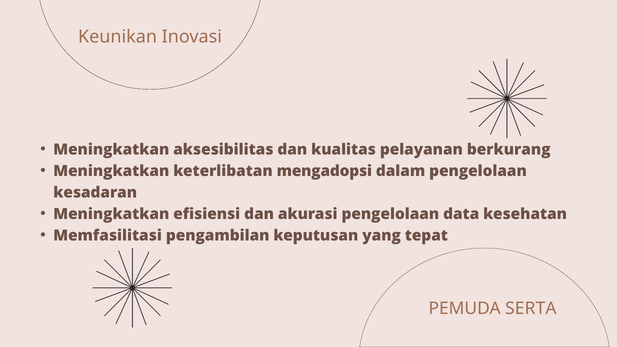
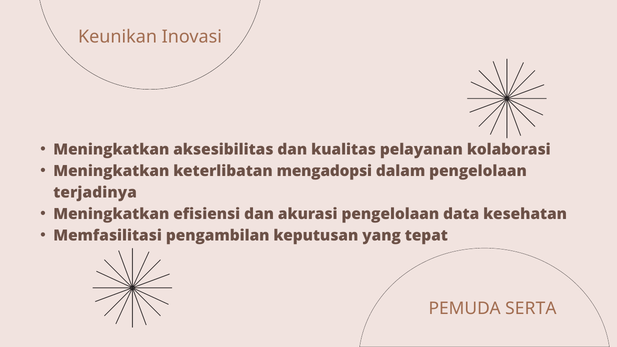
berkurang: berkurang -> kolaborasi (509, 149)
kesadaran: kesadaran -> terjadinya (95, 192)
